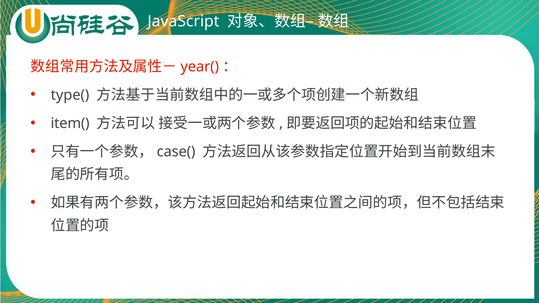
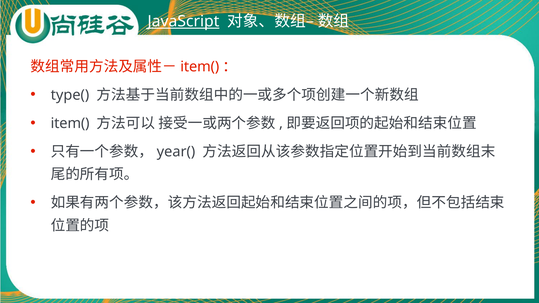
JavaScript underline: none -> present (183, 21)
year(: year( -> item( (200, 67)
case(: case( -> year( (176, 152)
